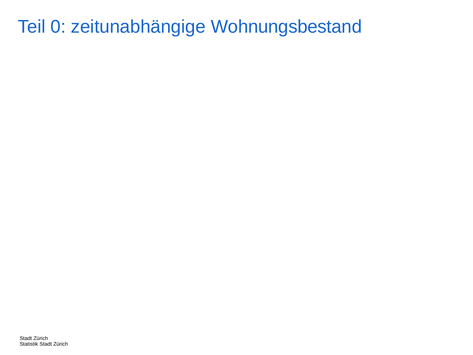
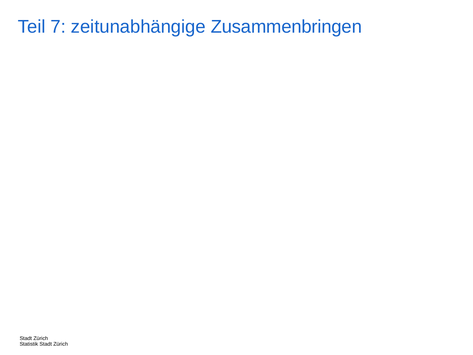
0: 0 -> 7 (58, 27)
Wohnungsbestand: Wohnungsbestand -> Zusammenbringen (286, 27)
